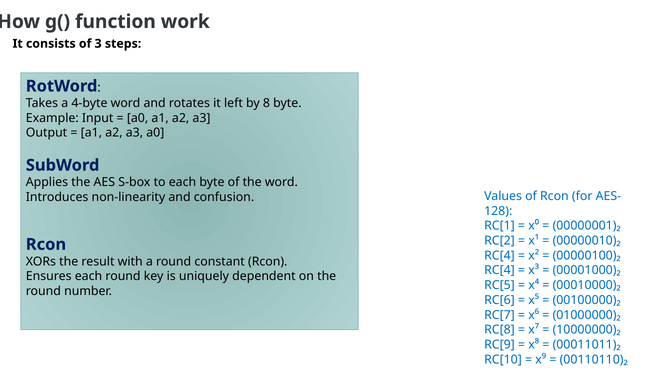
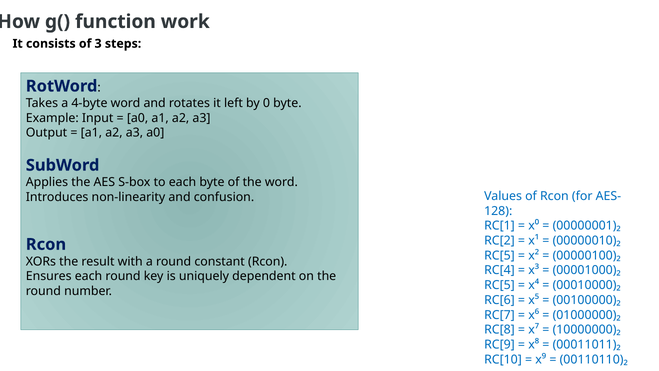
8: 8 -> 0 (266, 103)
RC[4: RC[4 -> RC[5 (499, 255)
